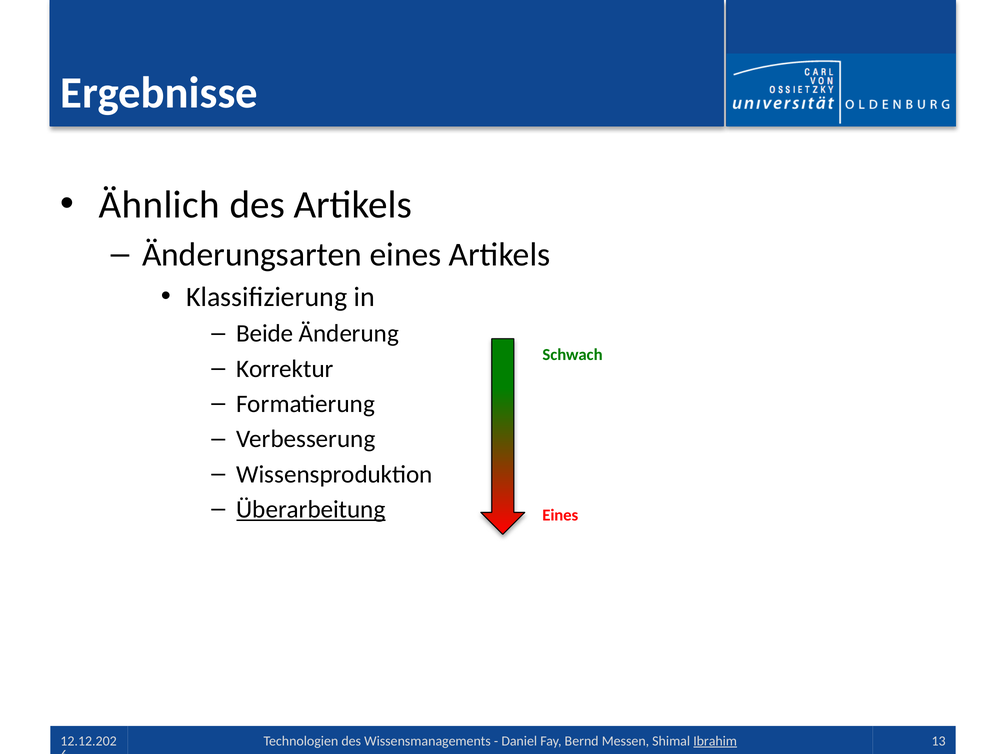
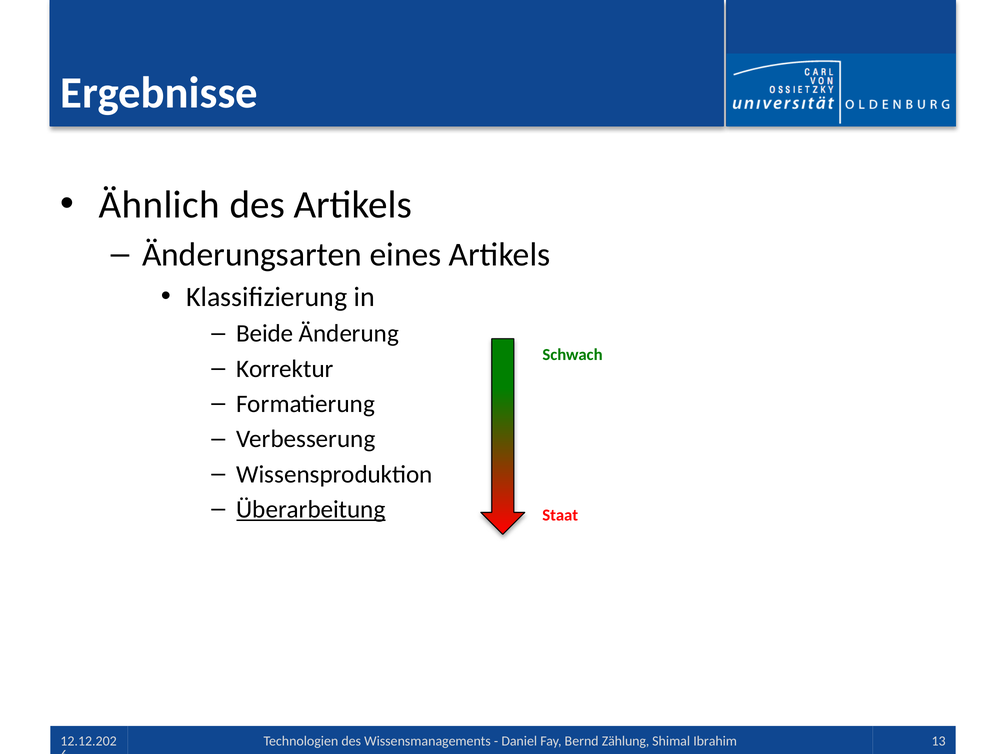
Eines: Eines -> Staat (560, 515)
Messen: Messen -> Zählung (626, 741)
Ibrahim underline: present -> none (715, 741)
